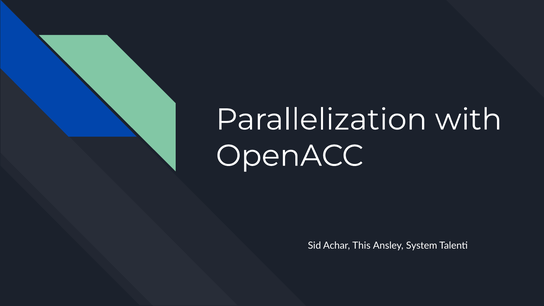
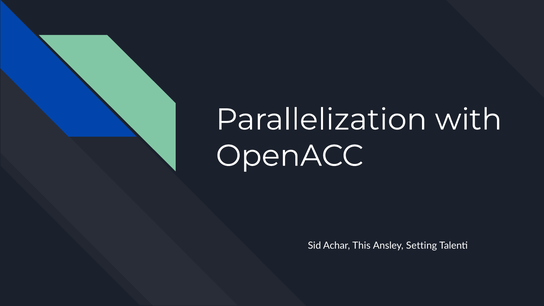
System: System -> Setting (422, 246)
